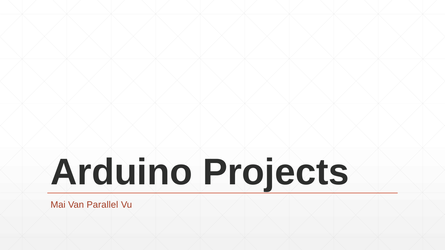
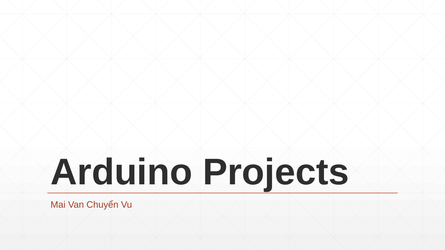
Parallel: Parallel -> Chuyển (102, 205)
